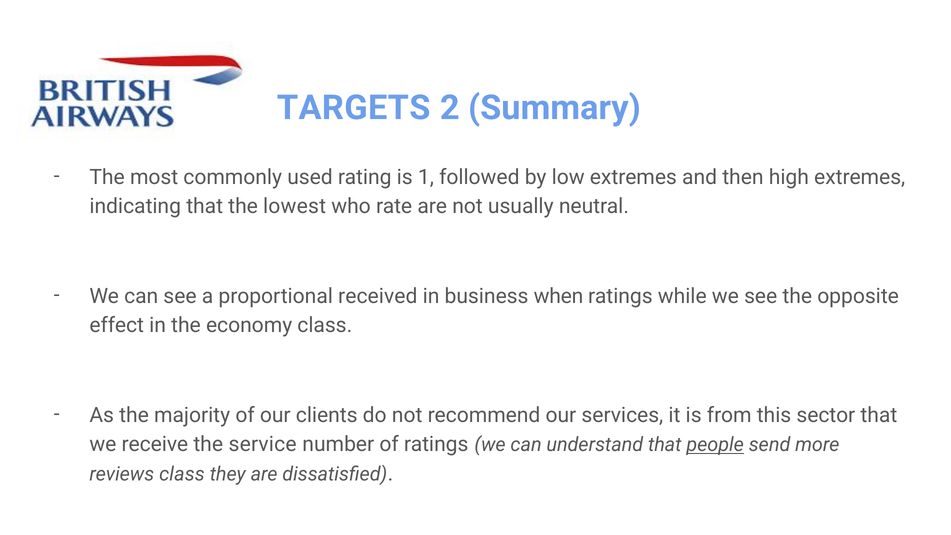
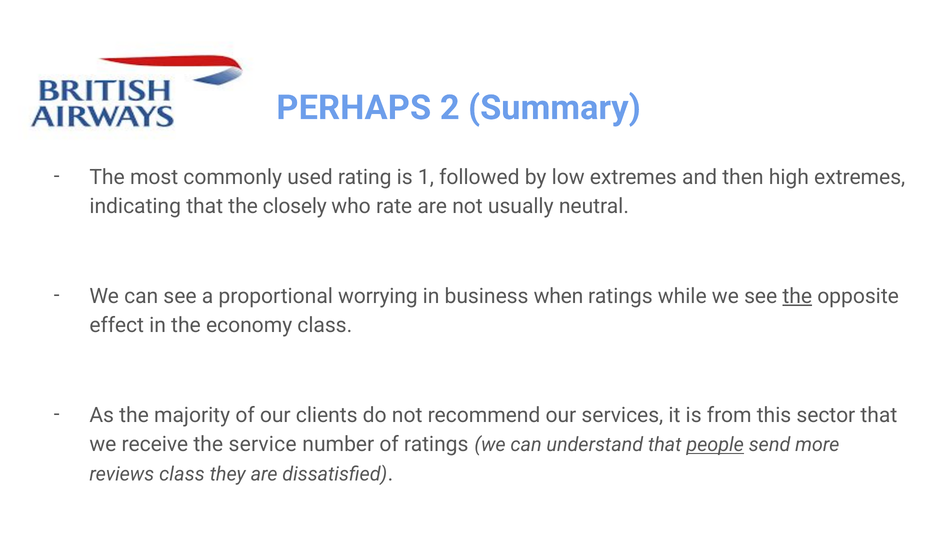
TARGETS: TARGETS -> PERHAPS (354, 108)
lowest: lowest -> closely (295, 206)
received: received -> worrying (378, 296)
the underline: none -> present (797, 296)
